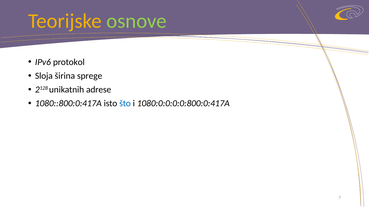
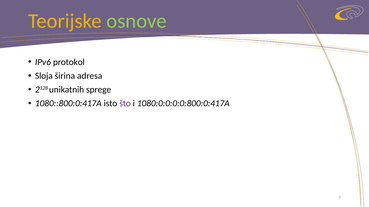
sprege: sprege -> adresa (90, 76)
adrese: adrese -> sprege (99, 90)
što colour: blue -> purple (125, 104)
